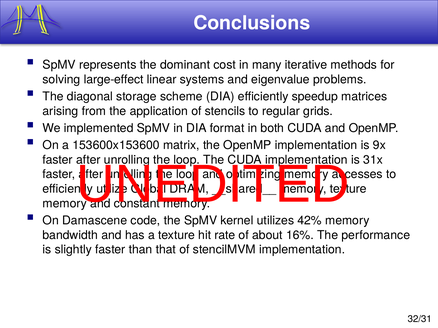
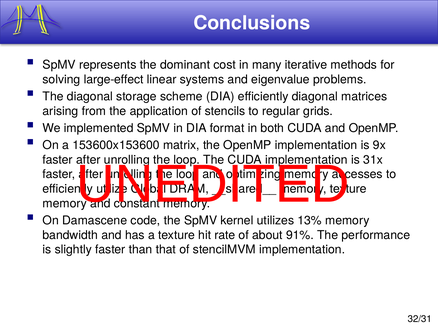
efficiently speedup: speedup -> diagonal (315, 97)
42%: 42% -> 13% (310, 221)
16%: 16% -> 91% (300, 235)
